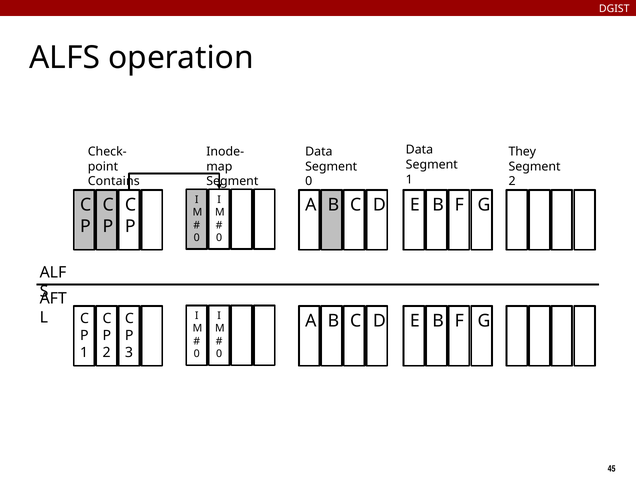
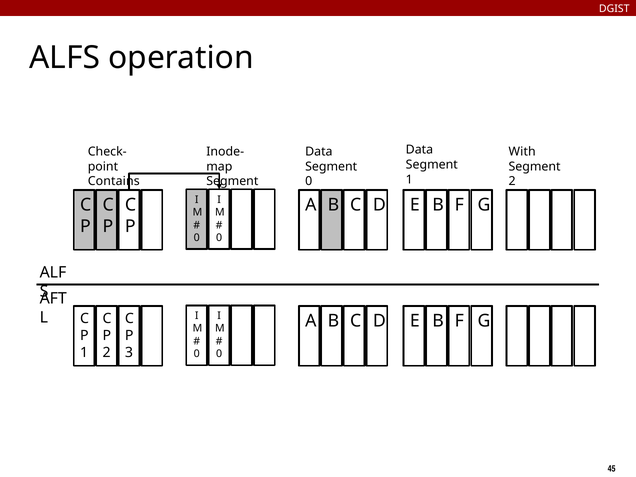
They: They -> With (522, 152)
